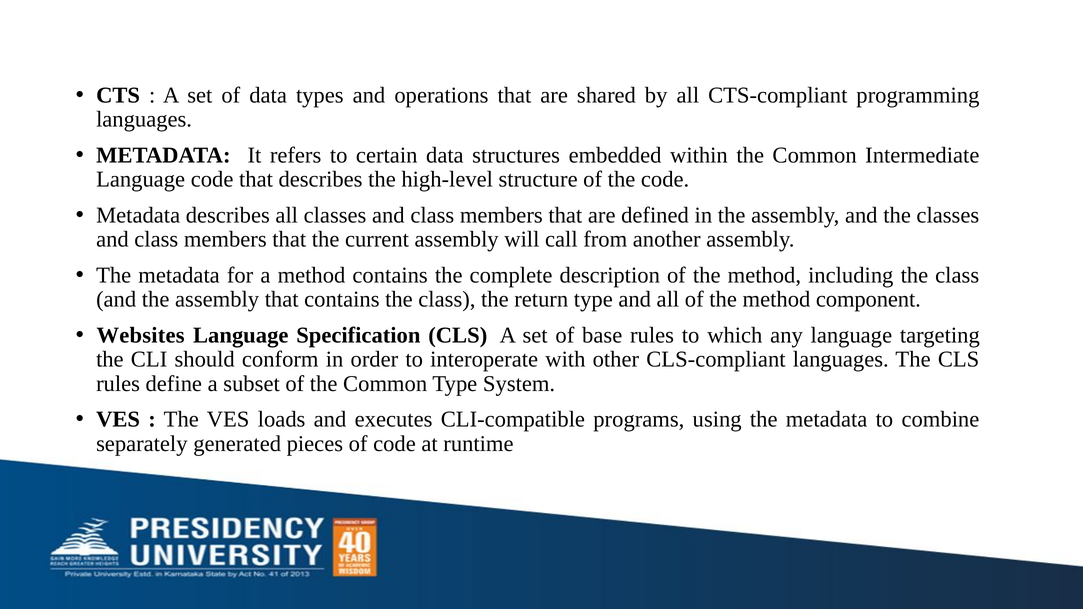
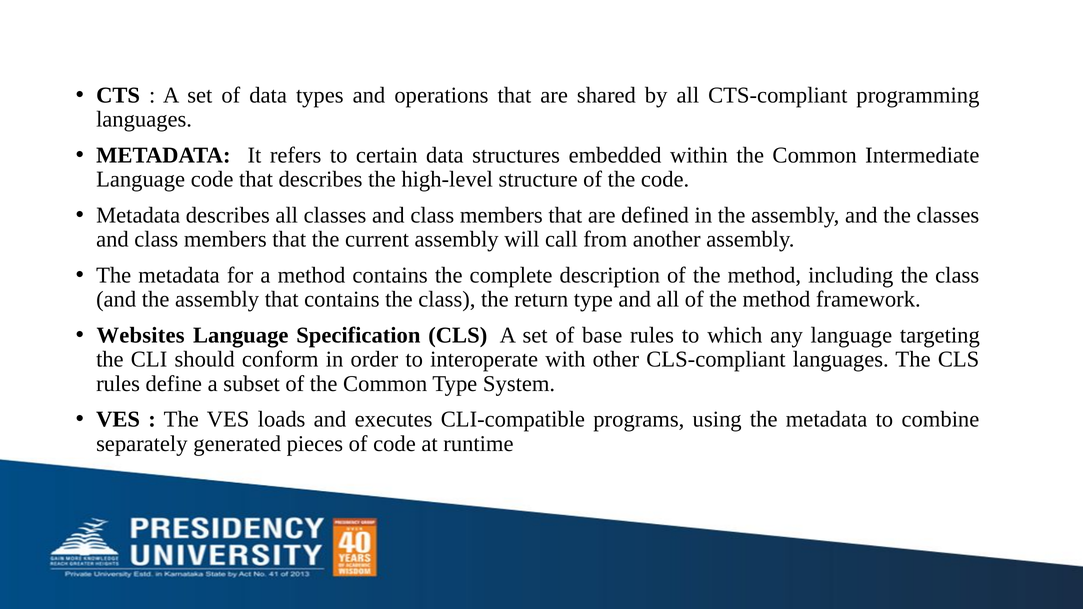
component: component -> framework (868, 300)
